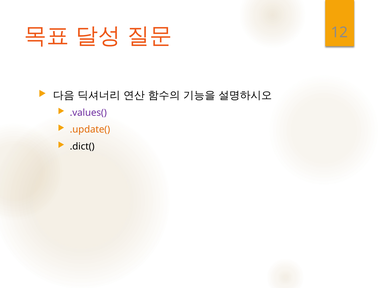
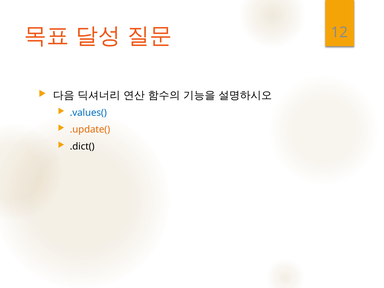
.values( colour: purple -> blue (88, 113)
